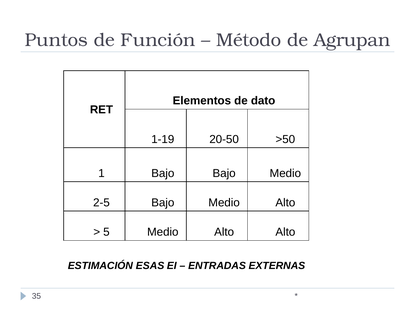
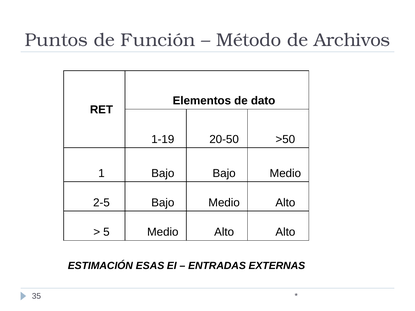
Agrupan: Agrupan -> Archivos (352, 40)
